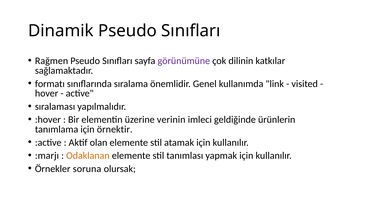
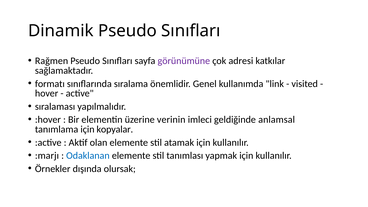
dilinin: dilinin -> adresi (241, 61)
ürünlerin: ürünlerin -> anlamsal (277, 120)
örnektir: örnektir -> kopyalar (115, 129)
Odaklanan colour: orange -> blue (88, 156)
soruna: soruna -> dışında (87, 169)
